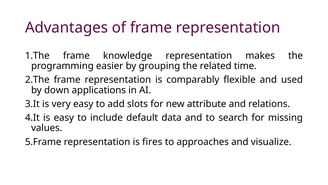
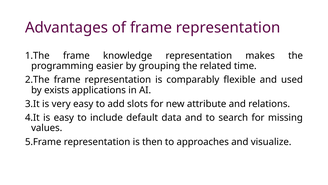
down: down -> exists (57, 90)
fires: fires -> then (152, 141)
